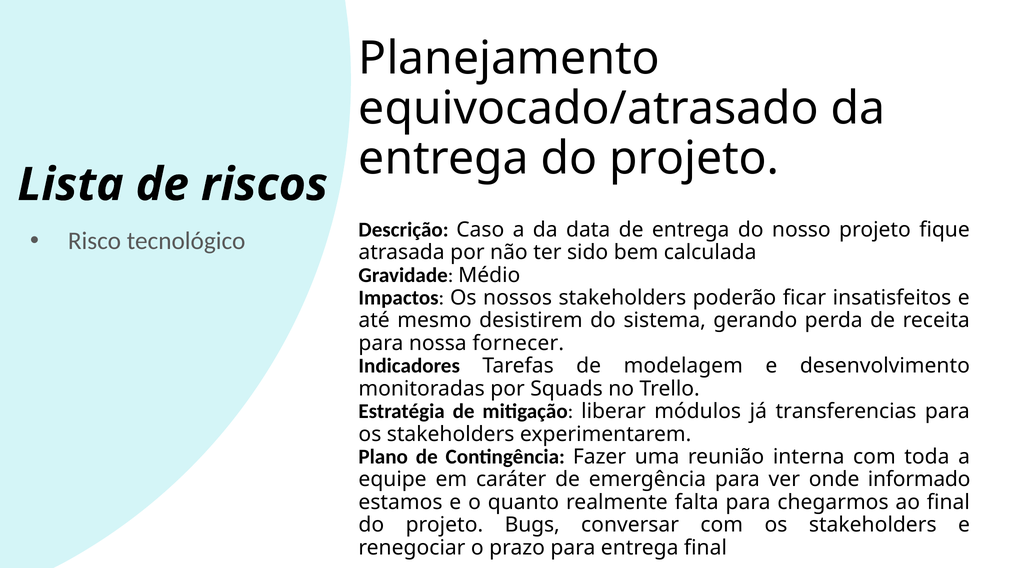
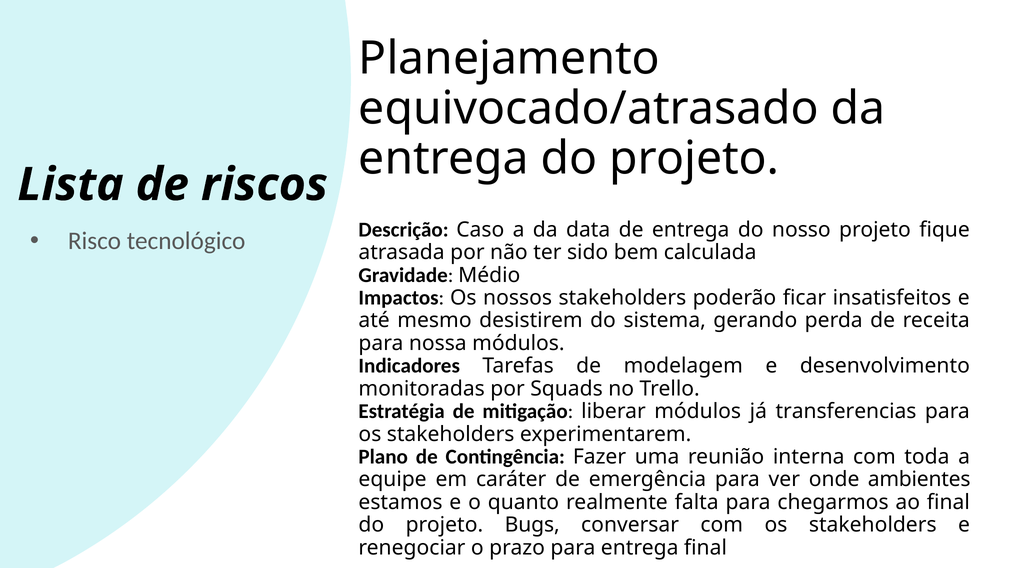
nossa fornecer: fornecer -> módulos (518, 344)
informado: informado -> ambientes (919, 480)
